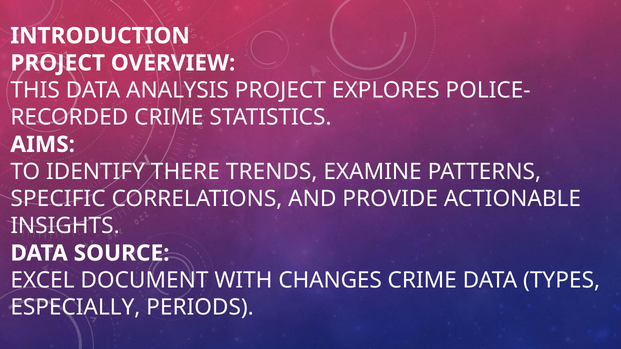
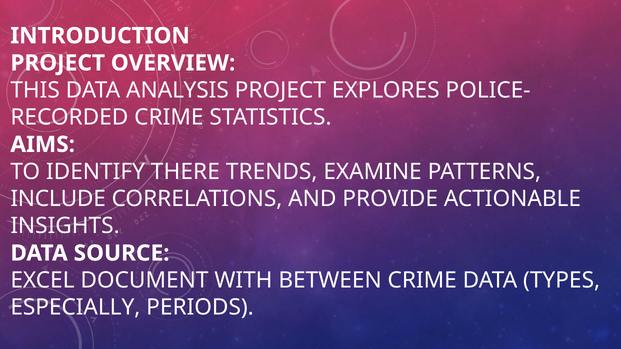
SPECIFIC: SPECIFIC -> INCLUDE (58, 199)
CHANGES: CHANGES -> BETWEEN (330, 281)
